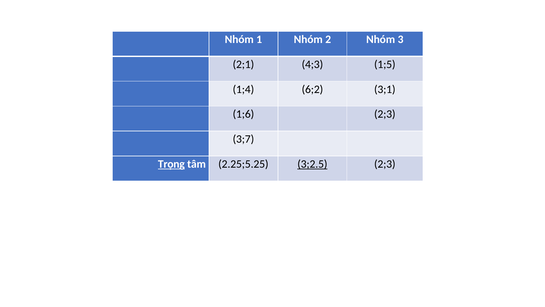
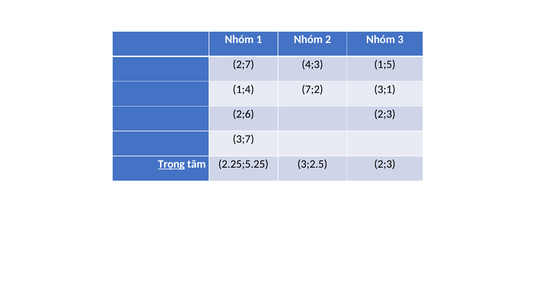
2;1: 2;1 -> 2;7 (243, 64)
6;2: 6;2 -> 7;2 (312, 89)
1;6: 1;6 -> 2;6 (243, 114)
3;2.5 underline: present -> none (312, 164)
